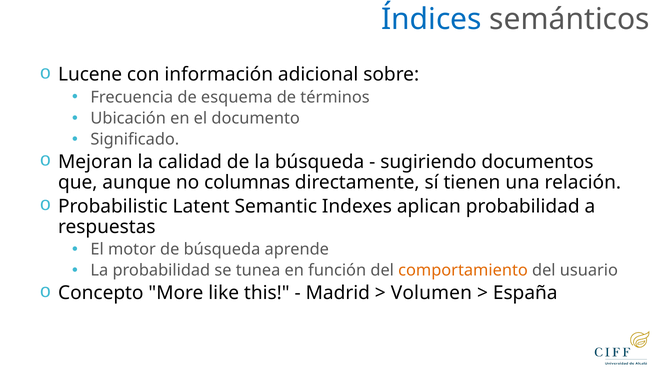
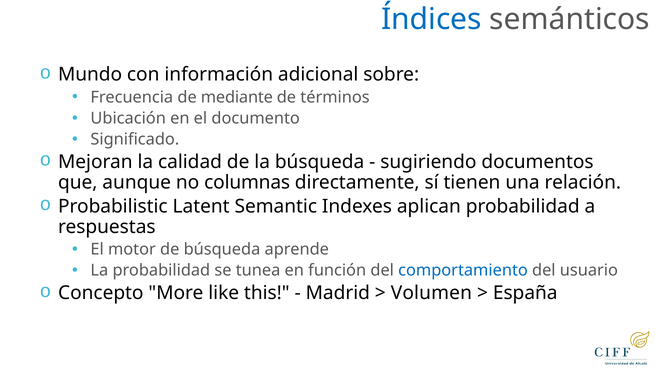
Lucene: Lucene -> Mundo (90, 75)
esquema: esquema -> mediante (237, 97)
comportamiento colour: orange -> blue (463, 271)
